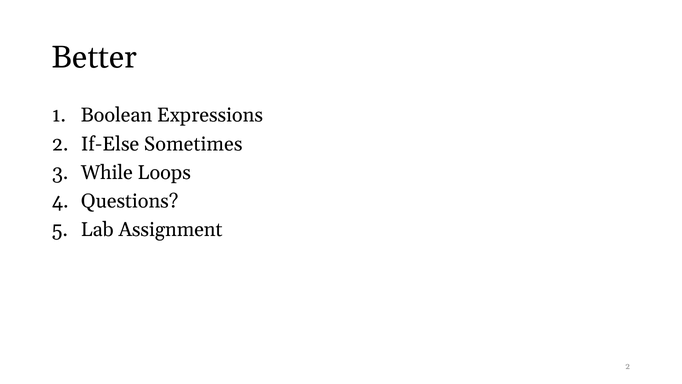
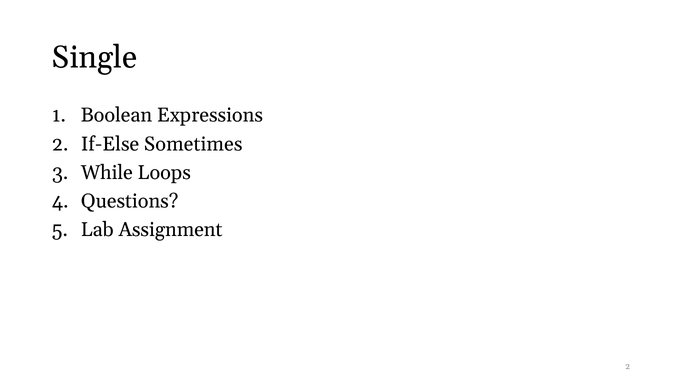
Better: Better -> Single (95, 57)
